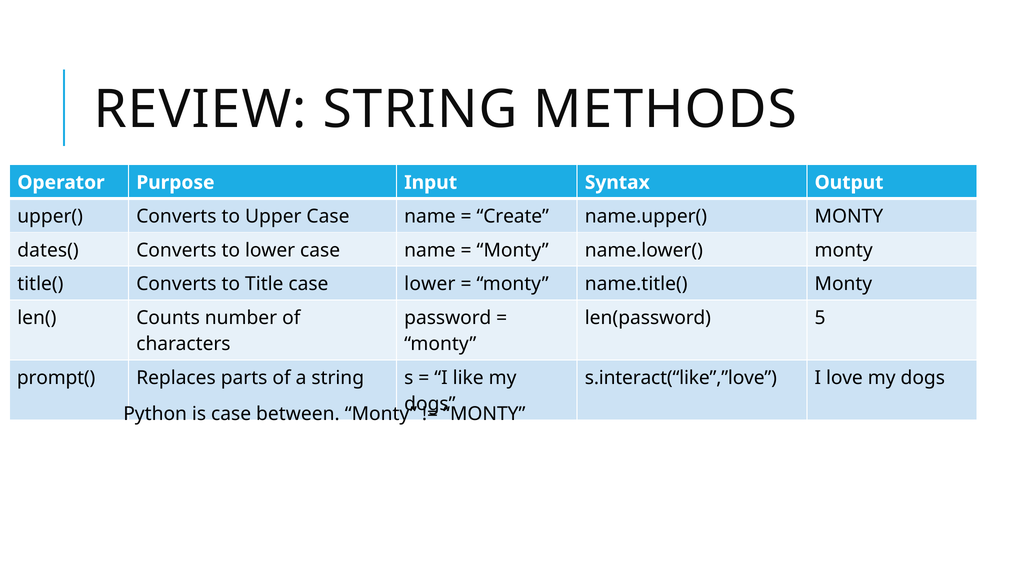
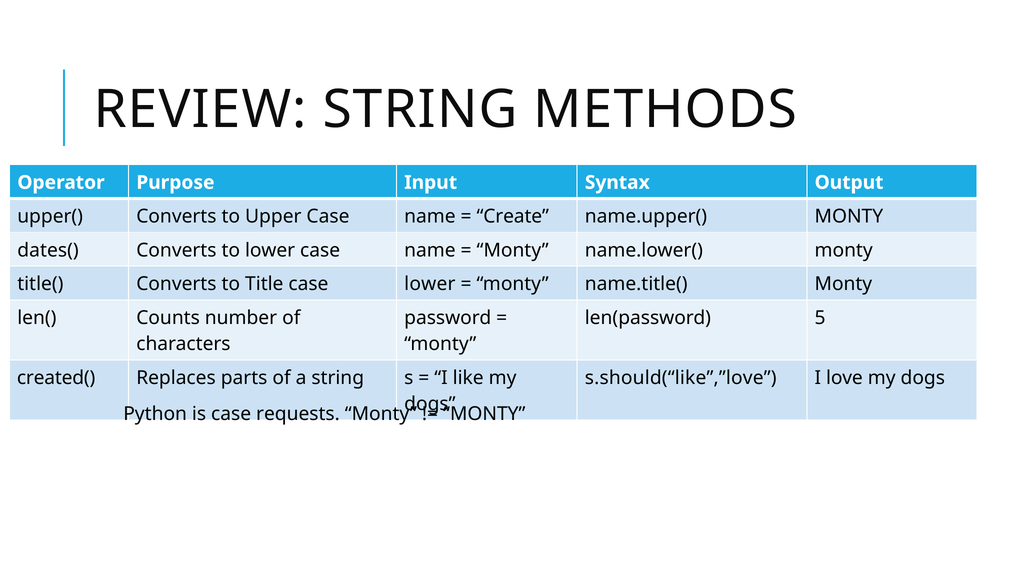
prompt(: prompt( -> created( (56, 378)
s.interact(“like”,”love: s.interact(“like”,”love -> s.should(“like”,”love (681, 378)
between: between -> requests (298, 415)
